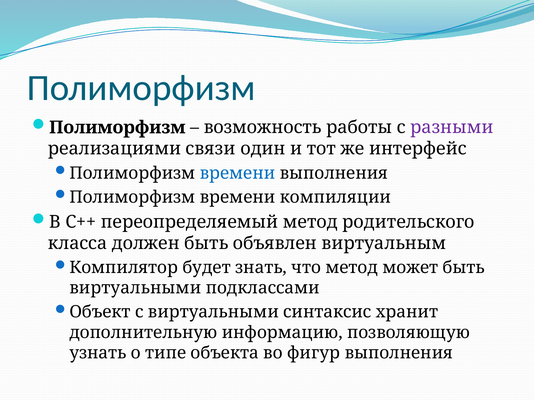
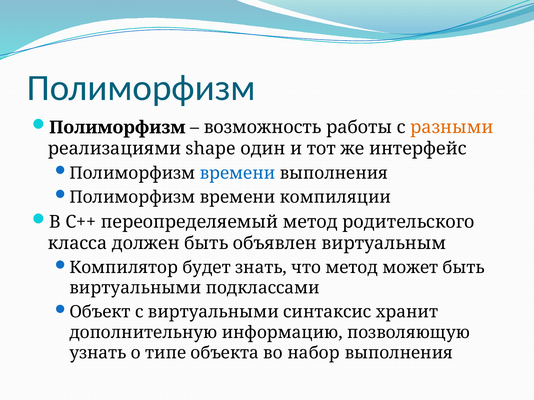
разными colour: purple -> orange (452, 128)
связи: связи -> shape (211, 149)
фигур: фигур -> набор (314, 353)
